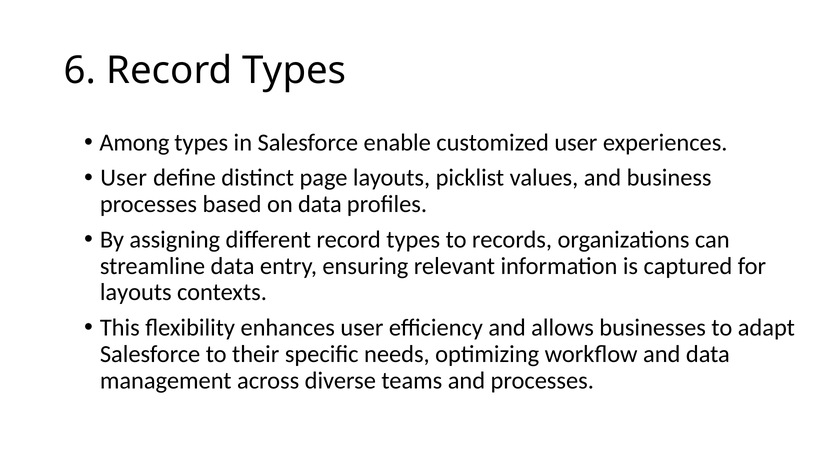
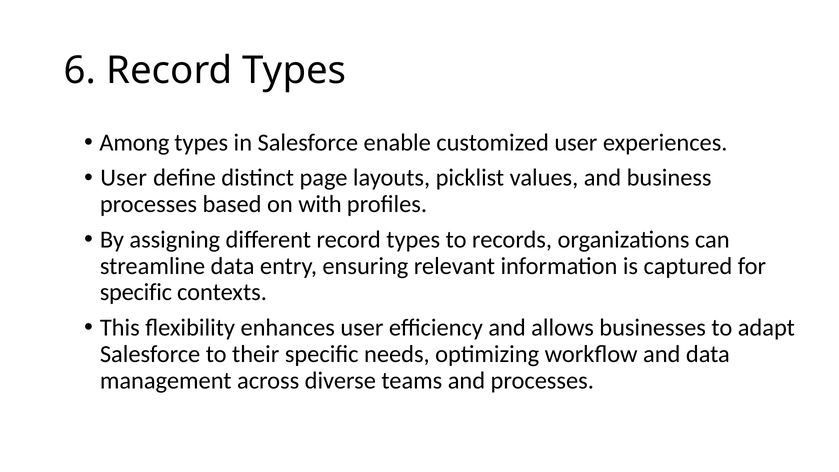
on data: data -> with (320, 204)
layouts: layouts -> specific (136, 292)
